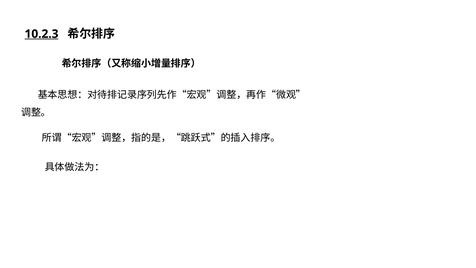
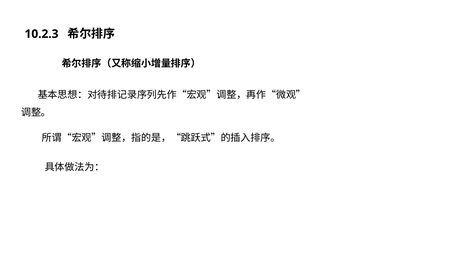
10.2.3 underline: present -> none (42, 34)
